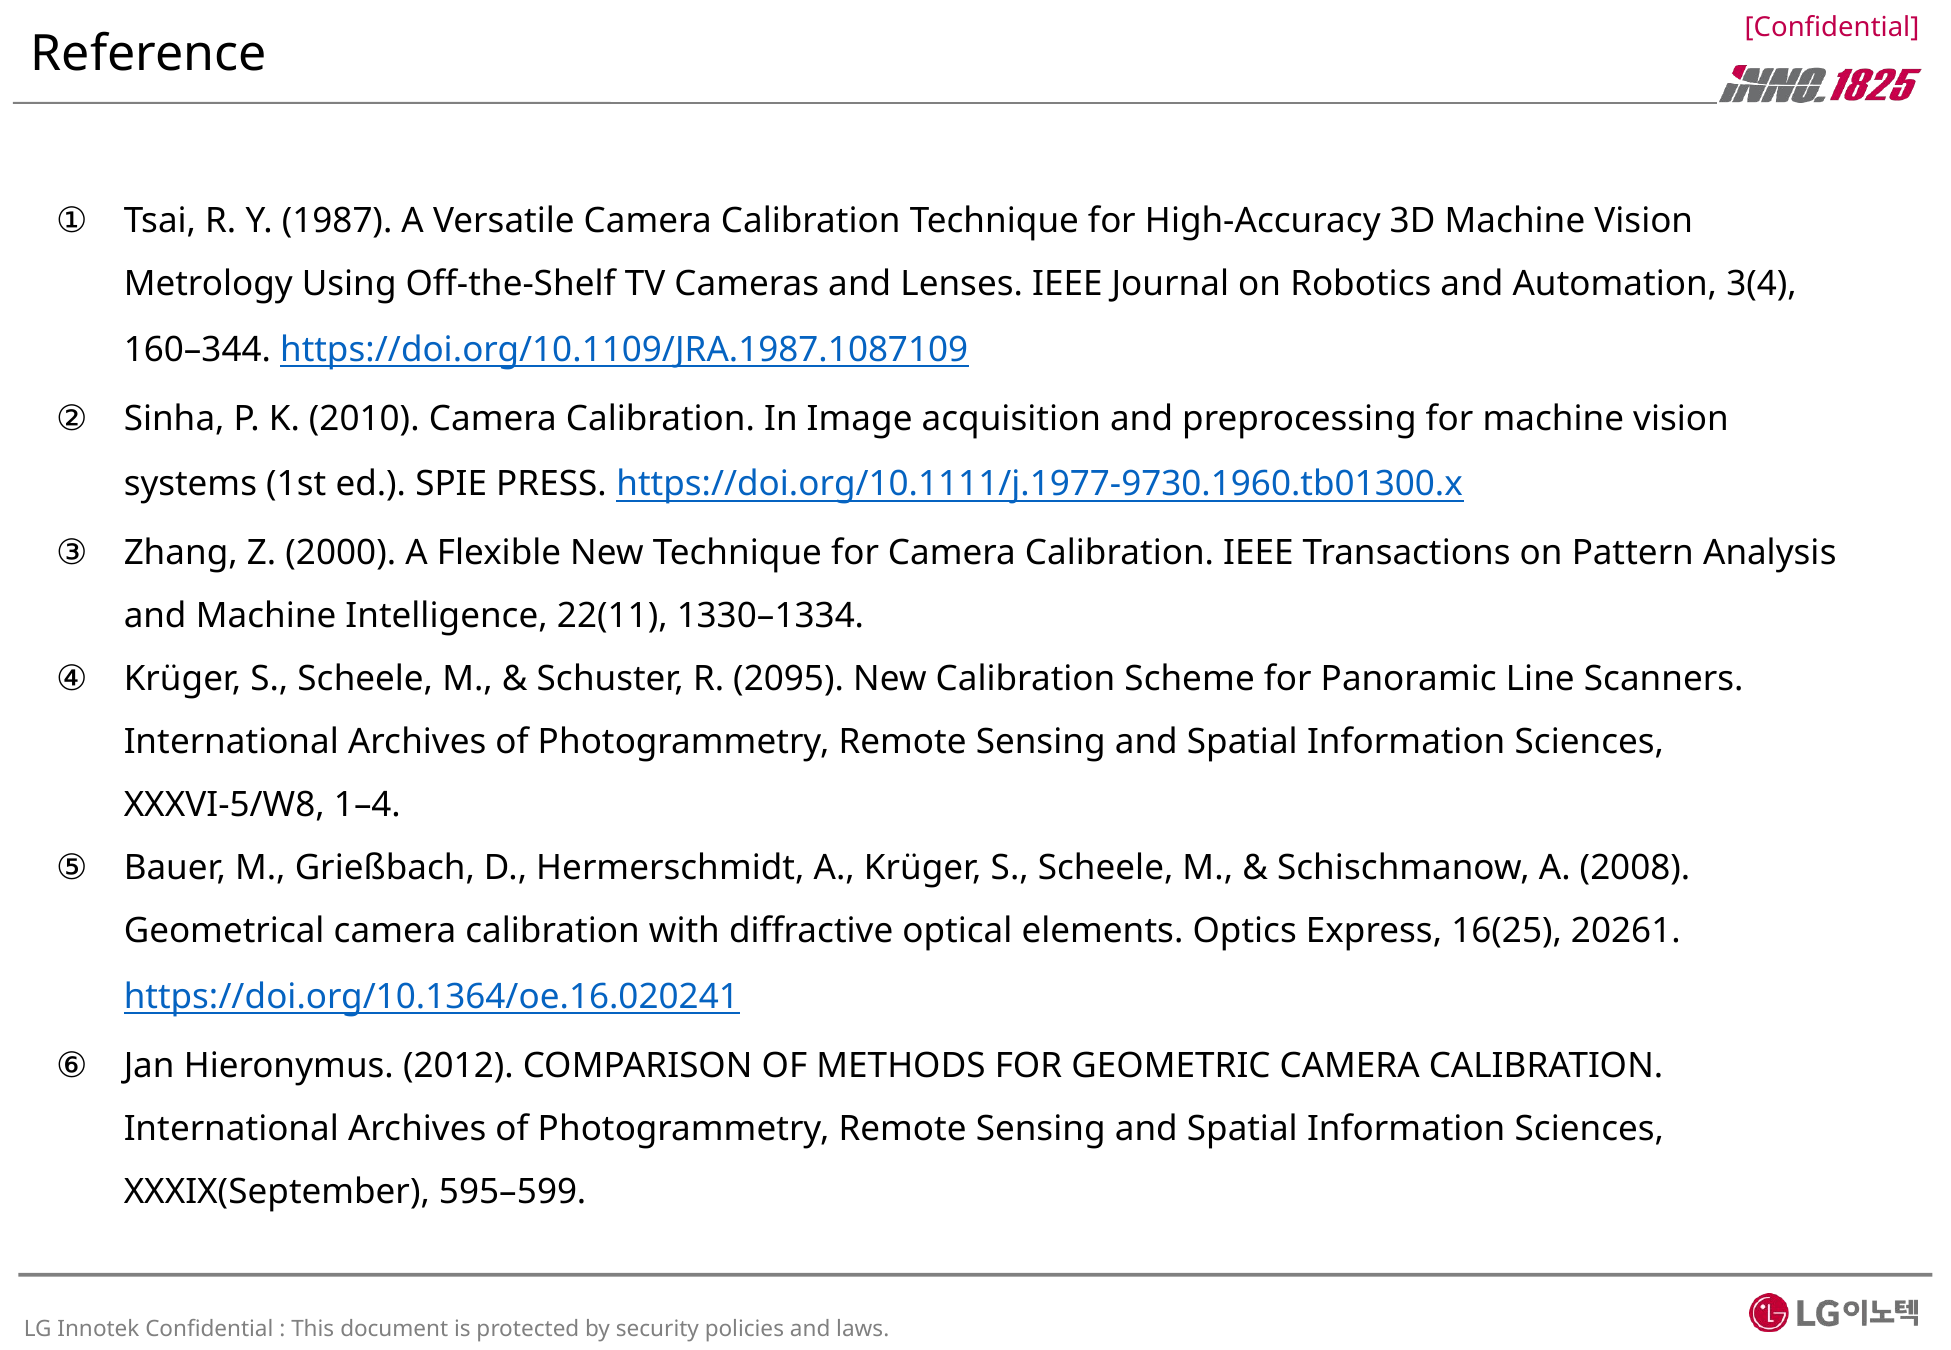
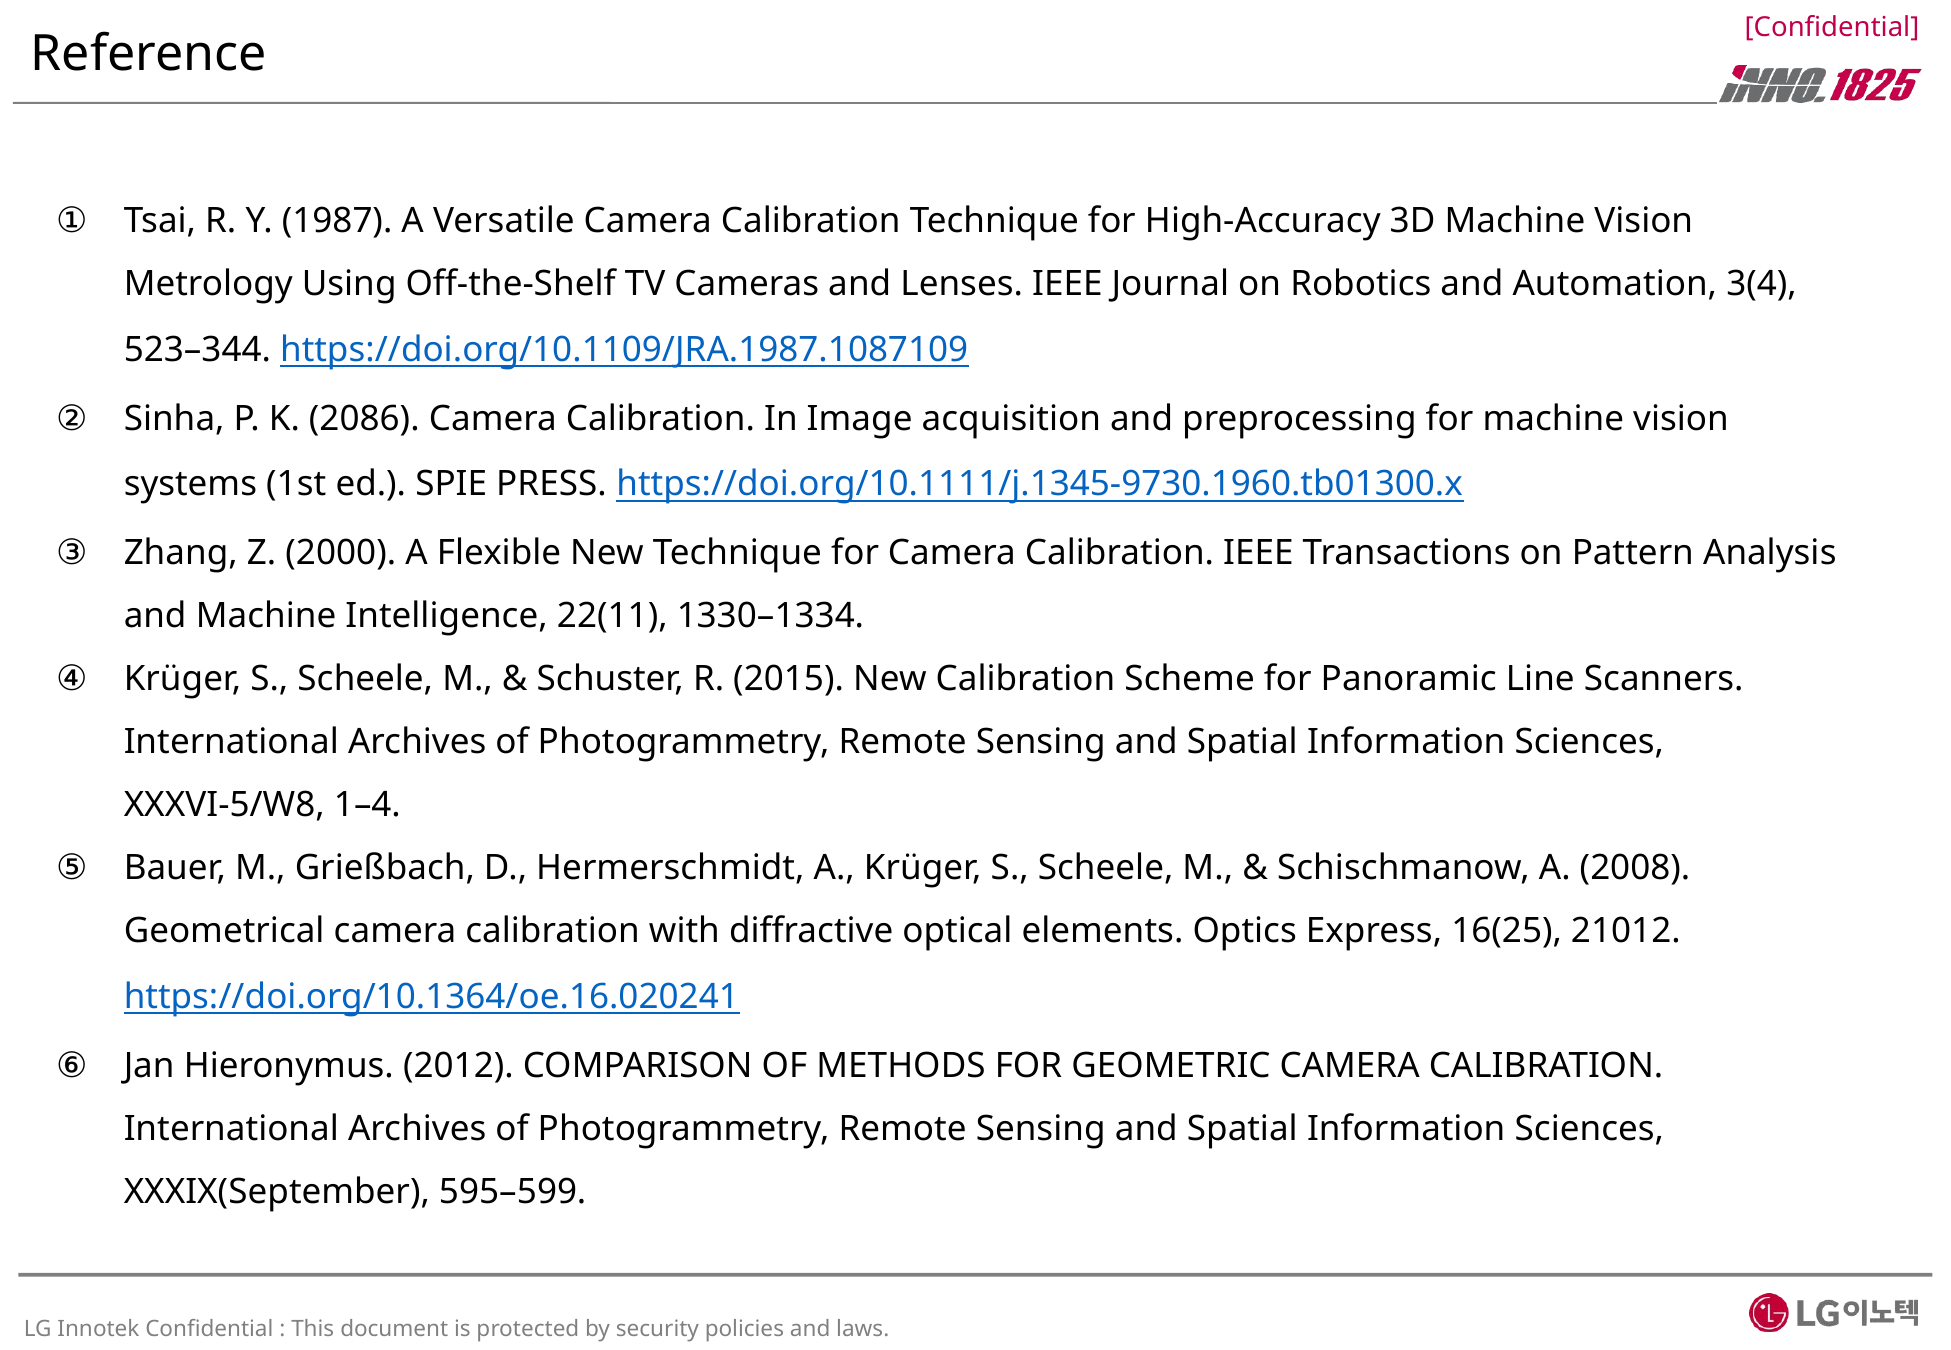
160–344: 160–344 -> 523–344 (197, 350)
2010: 2010 -> 2086 (364, 419)
https://doi.org/10.1111/j.1977-9730.1960.tb01300.x: https://doi.org/10.1111/j.1977-9730.1960.tb01300.x -> https://doi.org/10.1111/j.1345-9730.1960.tb01300.x (1040, 485)
2095: 2095 -> 2015 (789, 679)
20261: 20261 -> 21012 (1626, 932)
